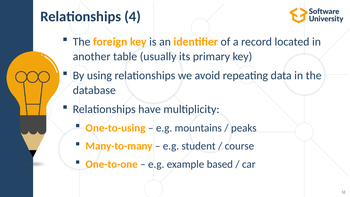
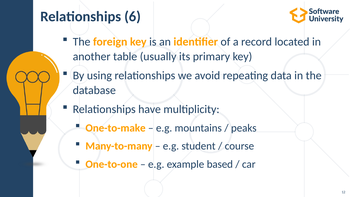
4: 4 -> 6 (133, 17)
One-to-using: One-to-using -> One-to-make (116, 128)
